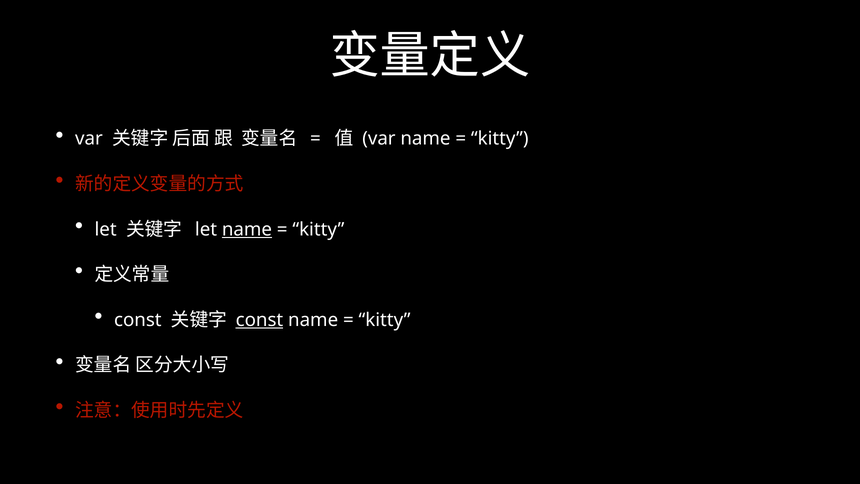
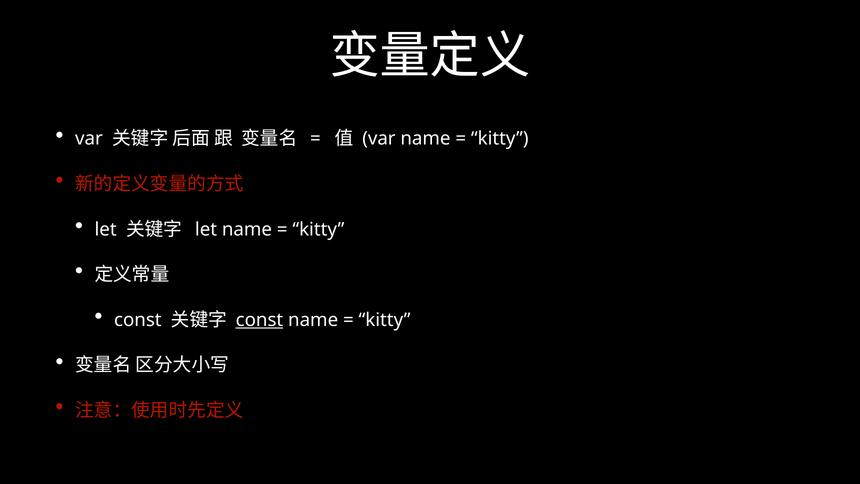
name underline: present -> none (247, 229)
